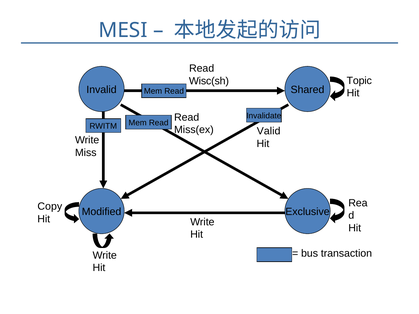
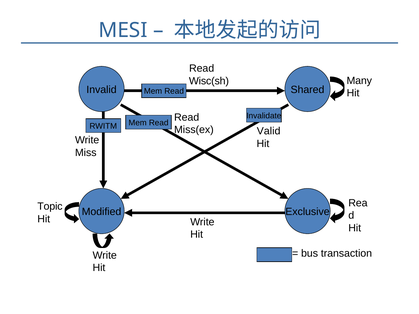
Topic: Topic -> Many (359, 81)
Copy: Copy -> Topic (50, 207)
